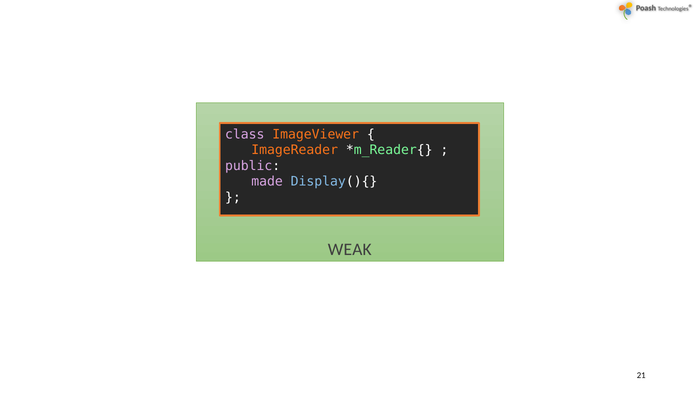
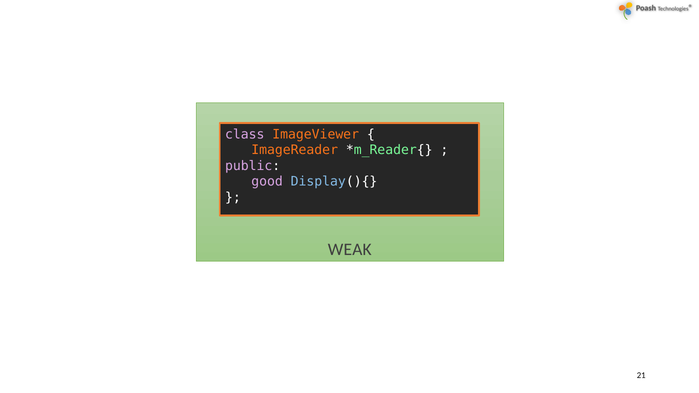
made: made -> good (267, 182)
